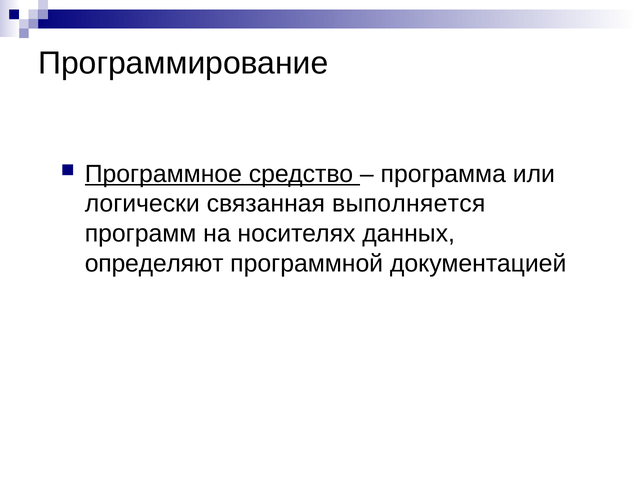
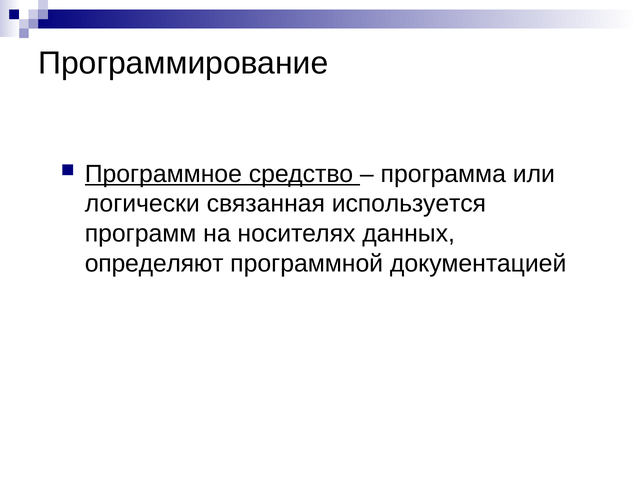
выполняется: выполняется -> используется (409, 203)
